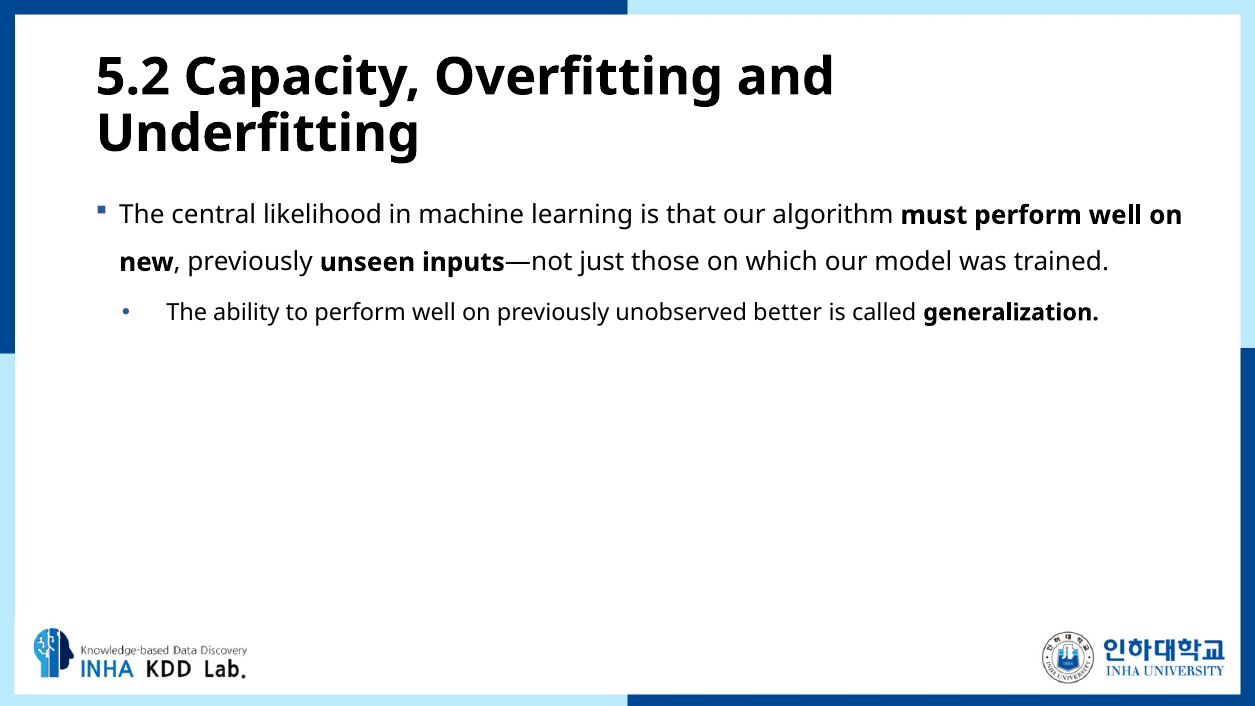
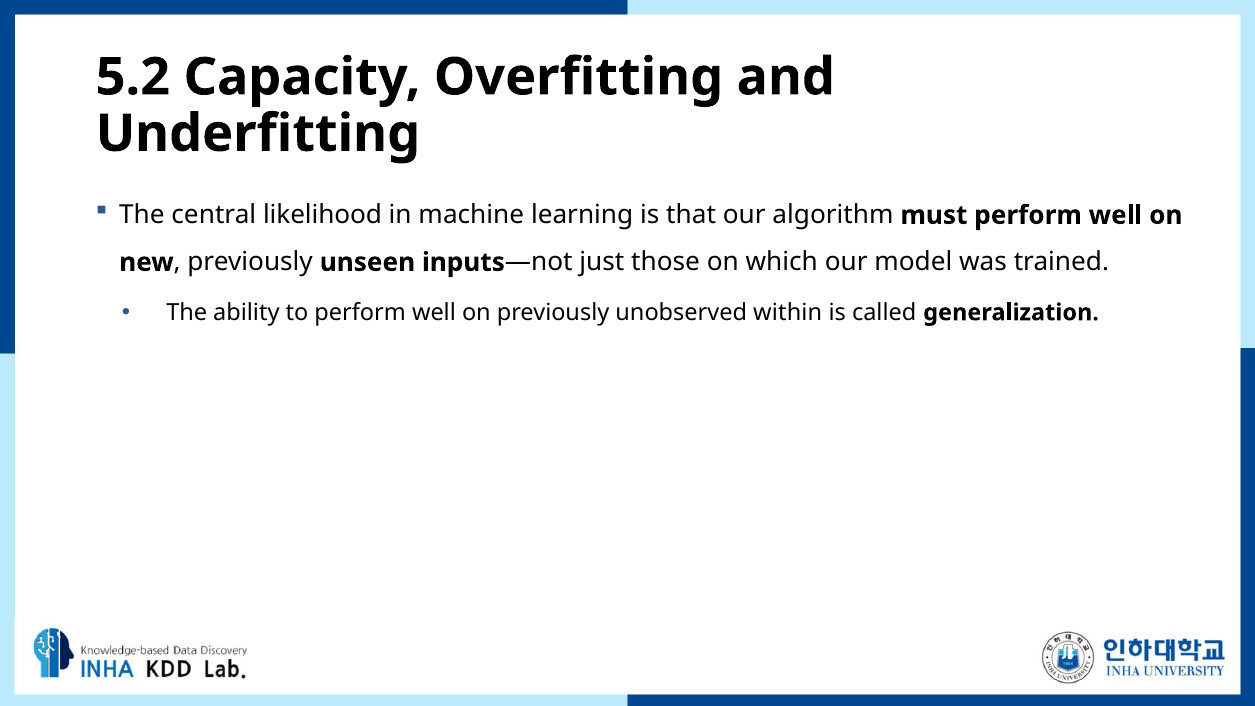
better: better -> within (788, 312)
